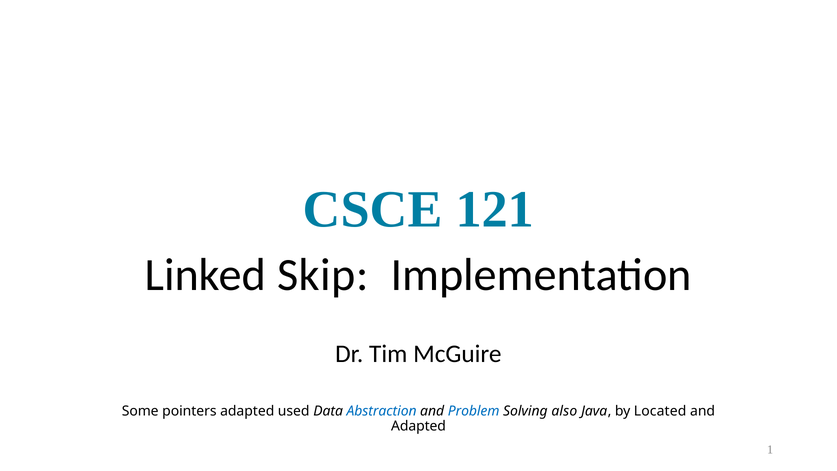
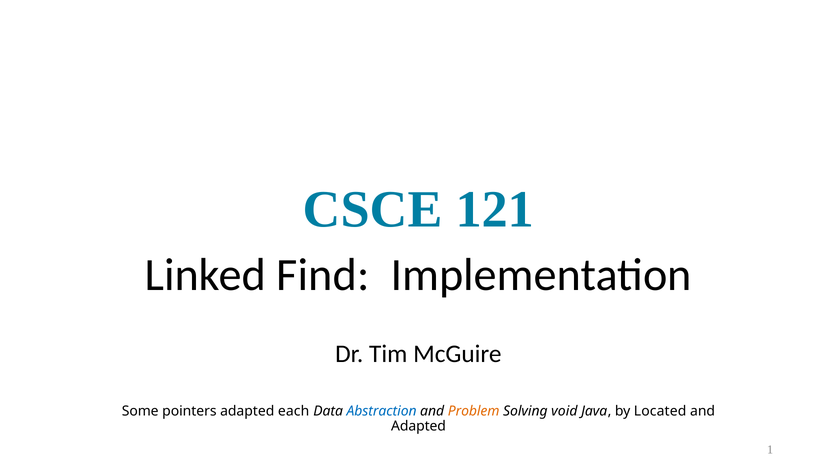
Skip: Skip -> Find (323, 275)
used: used -> each (294, 411)
Problem colour: blue -> orange (474, 411)
also: also -> void (564, 411)
